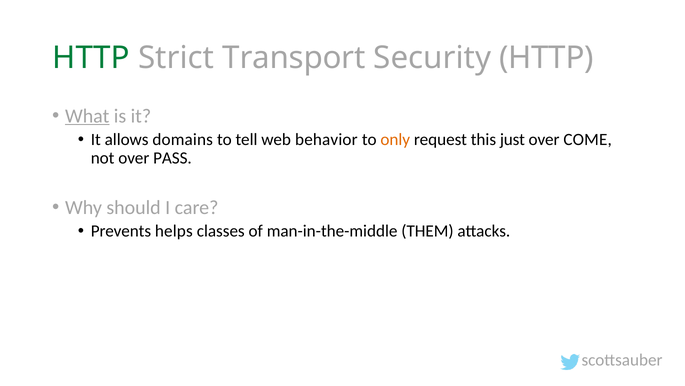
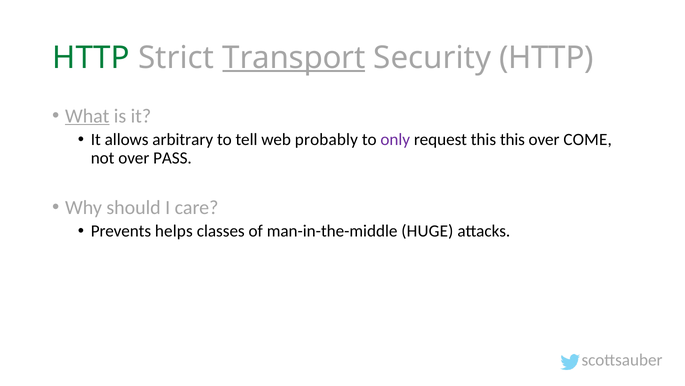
Transport underline: none -> present (294, 58)
domains: domains -> arbitrary (183, 139)
behavior: behavior -> probably (326, 139)
only colour: orange -> purple (395, 139)
this just: just -> this (512, 139)
THEM: THEM -> HUGE (427, 231)
